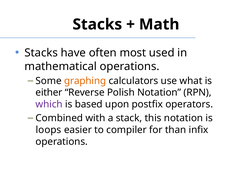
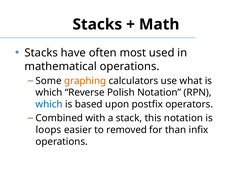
either: either -> which (49, 93)
which colour: purple -> blue (49, 104)
compiler: compiler -> removed (127, 130)
